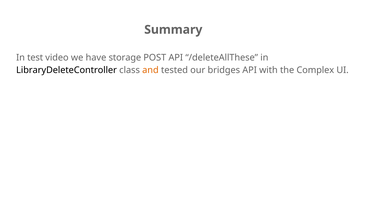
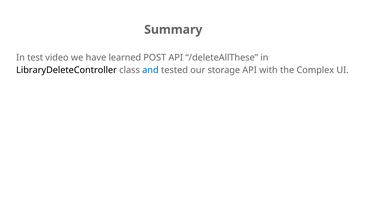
storage: storage -> learned (125, 58)
and colour: orange -> blue (150, 70)
bridges: bridges -> storage (224, 70)
